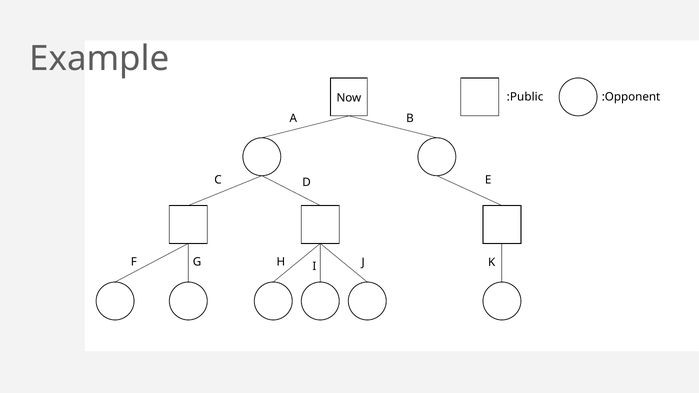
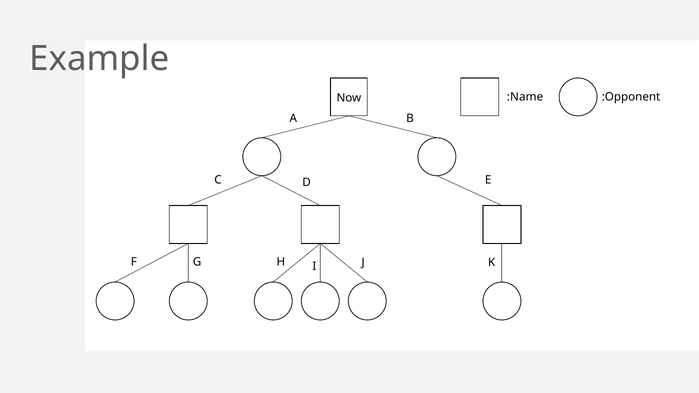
:Public: :Public -> :Name (525, 97)
